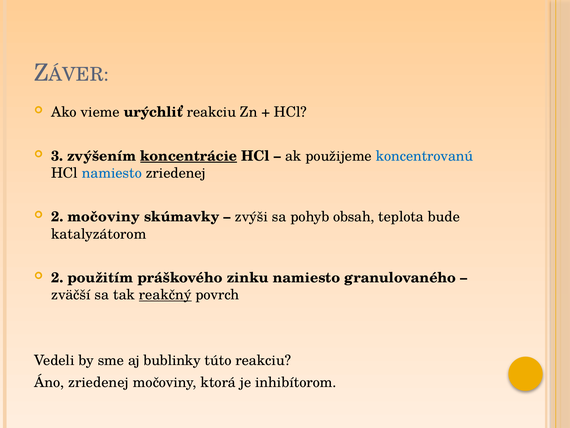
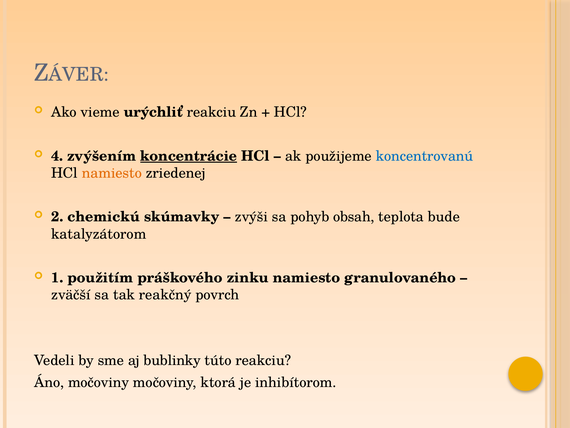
3: 3 -> 4 (57, 156)
namiesto colour: blue -> orange (112, 173)
2 močoviny: močoviny -> chemickú (104, 217)
2: 2 -> 1 (57, 277)
reakčný underline: present -> none (165, 295)
Áno zriedenej: zriedenej -> močoviny (99, 382)
